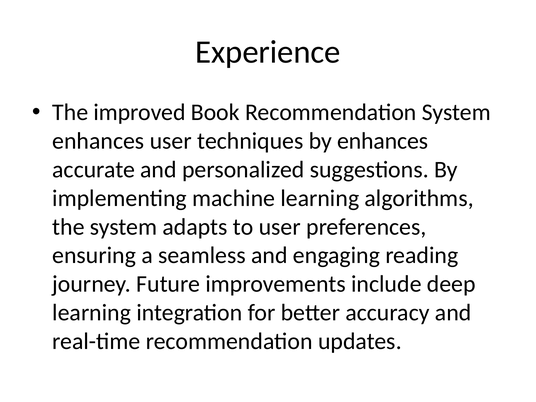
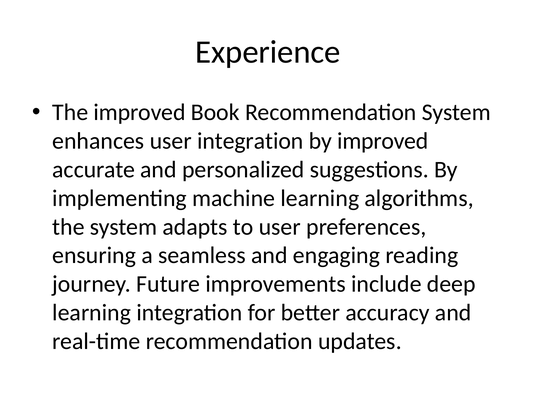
user techniques: techniques -> integration (250, 141)
by enhances: enhances -> improved (383, 141)
